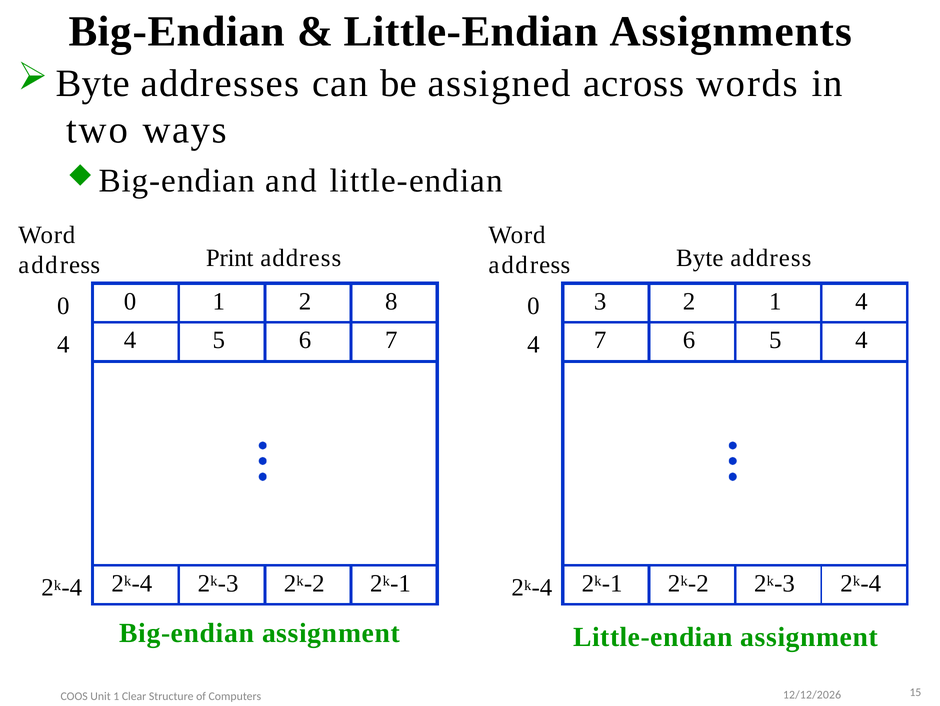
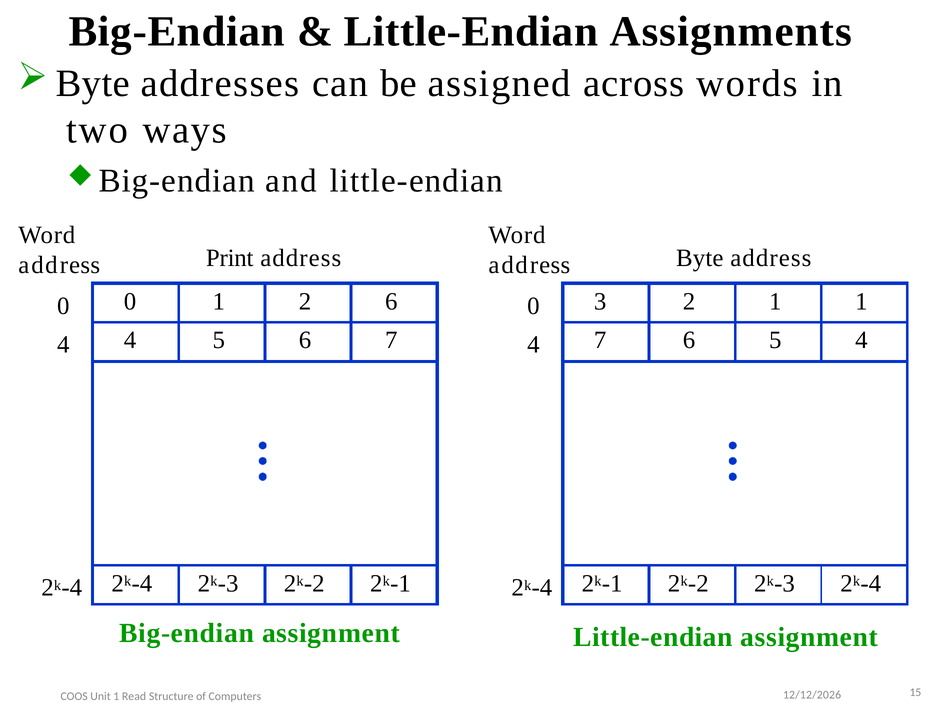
2 8: 8 -> 6 (391, 302)
1 4: 4 -> 1 (861, 302)
Clear: Clear -> Read (134, 697)
